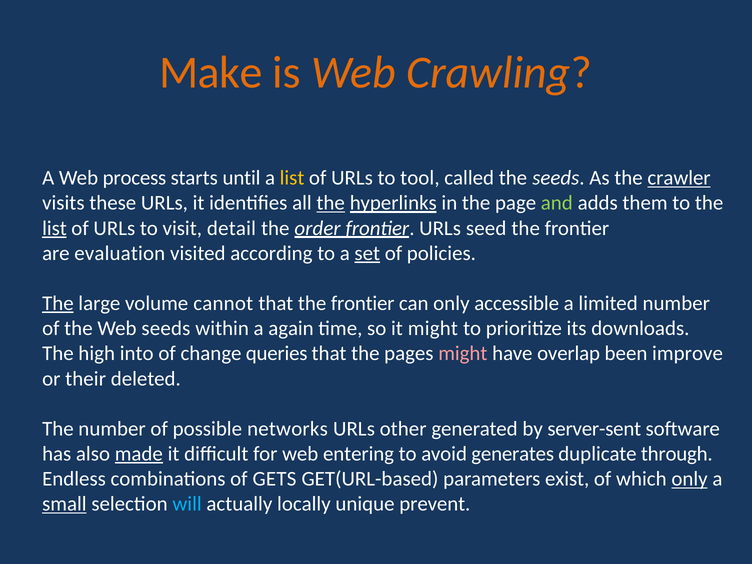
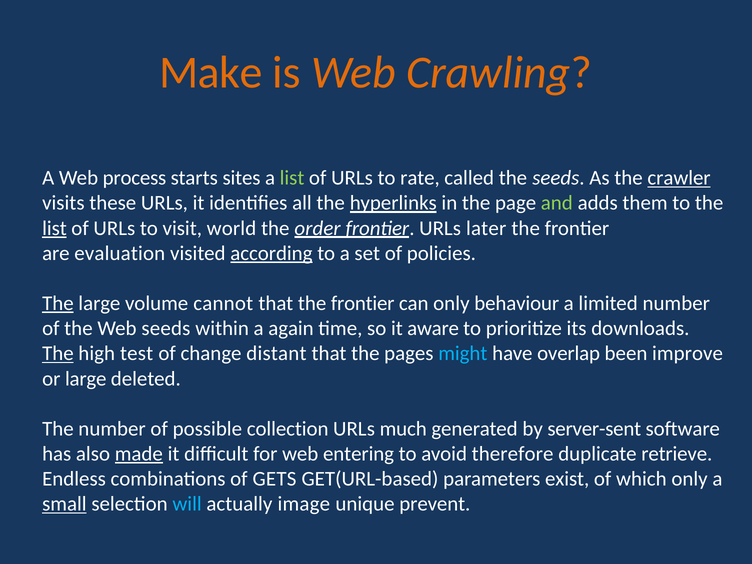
until: until -> sites (242, 178)
list colour: yellow -> light green (292, 178)
tool: tool -> rate (420, 178)
the underline: present -> none (331, 203)
detail: detail -> world (231, 228)
seed: seed -> later (486, 228)
according underline: none -> present (271, 253)
set underline: present -> none (367, 253)
accessible: accessible -> behaviour (517, 303)
it might: might -> aware (433, 328)
The underline: none -> present (58, 354)
into: into -> test (137, 354)
queries: queries -> distant (276, 354)
might colour: pink -> light blue (463, 354)
or their: their -> large (86, 379)
networks: networks -> collection (288, 429)
other: other -> much (403, 429)
generates: generates -> therefore (513, 454)
through: through -> retrieve (677, 454)
only underline: present -> none (690, 479)
locally: locally -> image (304, 504)
